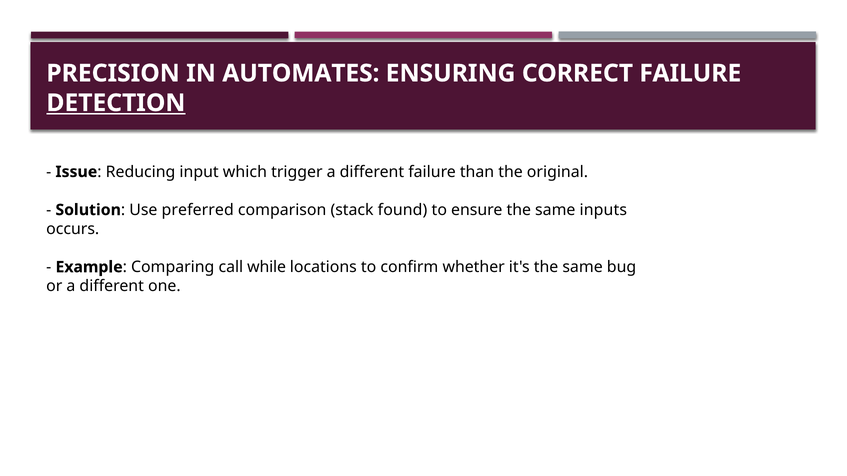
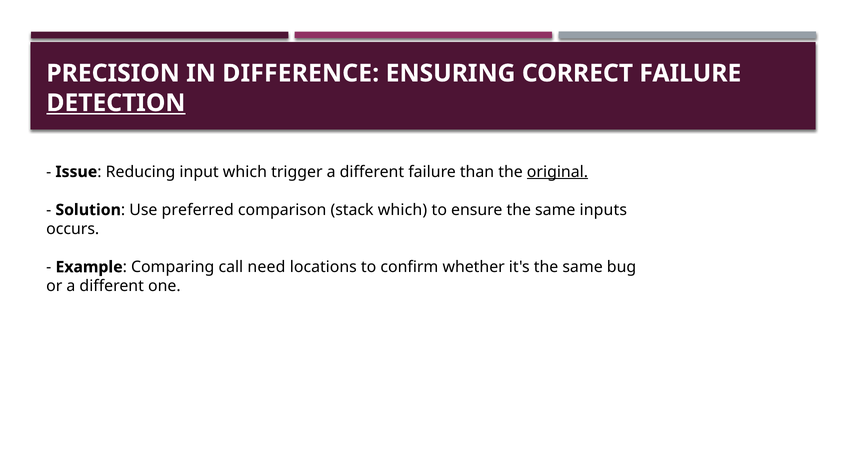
AUTOMATES: AUTOMATES -> DIFFERENCE (301, 73)
original underline: none -> present (557, 172)
stack found: found -> which (402, 210)
while: while -> need (266, 267)
